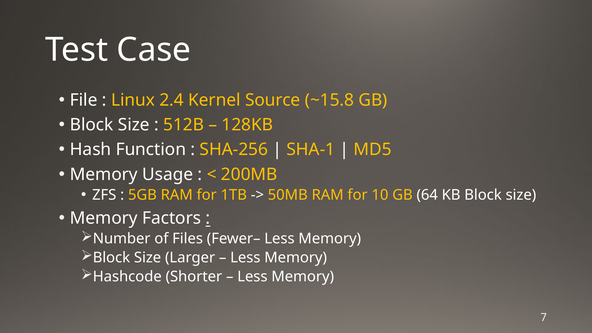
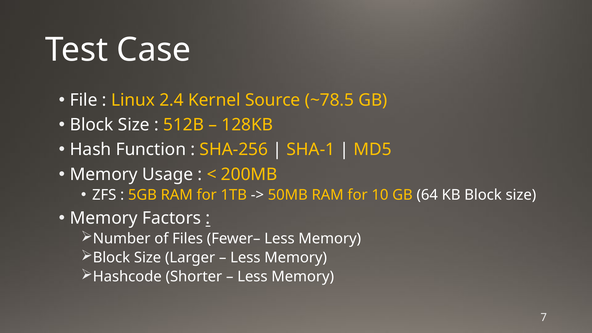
~15.8: ~15.8 -> ~78.5 (329, 100)
